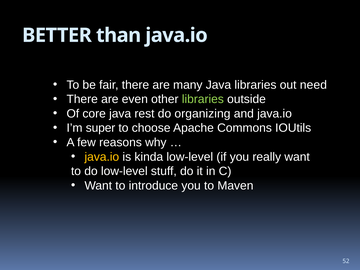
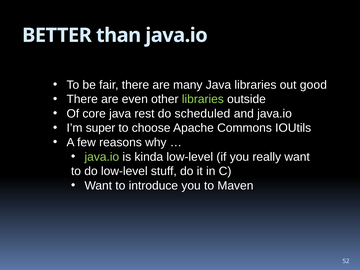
need: need -> good (313, 85)
organizing: organizing -> scheduled (202, 114)
java.io colour: yellow -> light green (102, 157)
